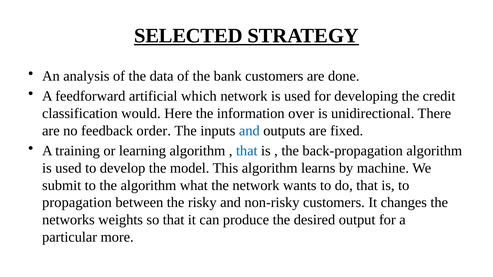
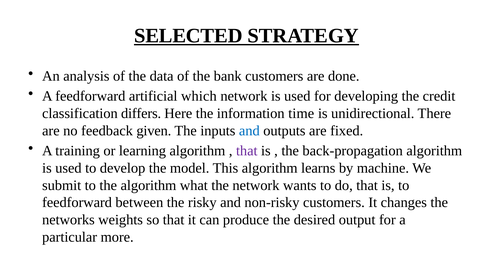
would: would -> differs (141, 114)
over: over -> time (301, 114)
order: order -> given (154, 131)
that colour: blue -> purple (247, 151)
propagation: propagation -> feedforward (77, 203)
